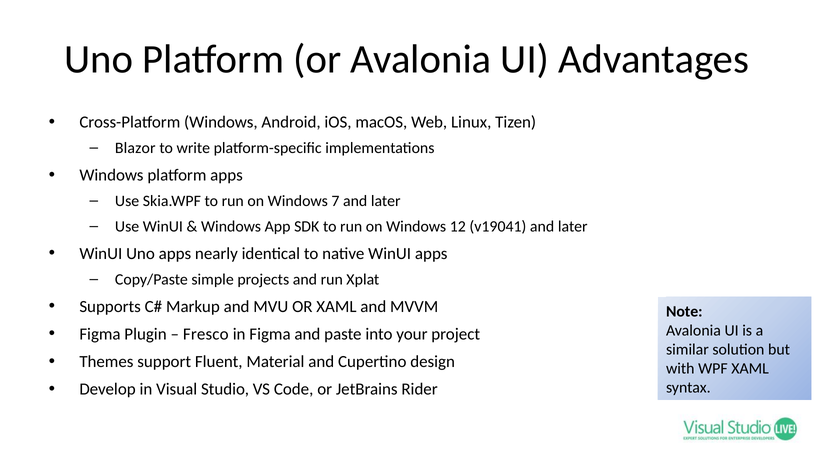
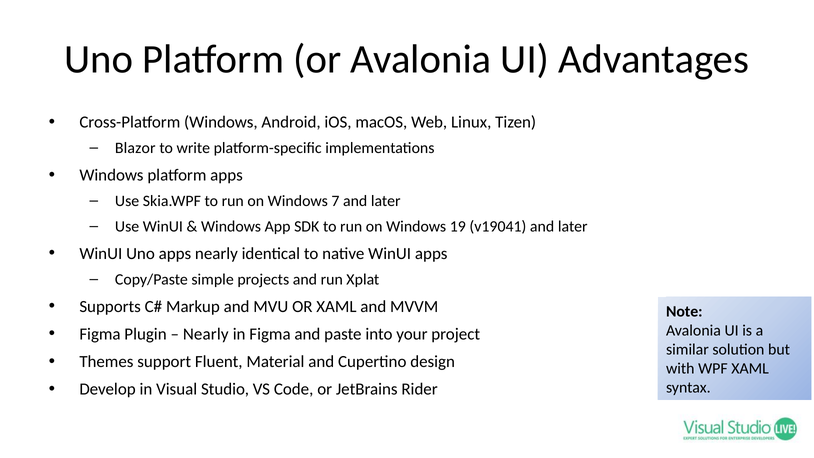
12: 12 -> 19 (458, 227)
Fresco: Fresco -> Nearly (206, 334)
